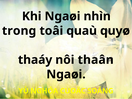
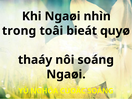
quaù: quaù -> bieát (82, 31)
nôi thaân: thaân -> soáng (96, 60)
